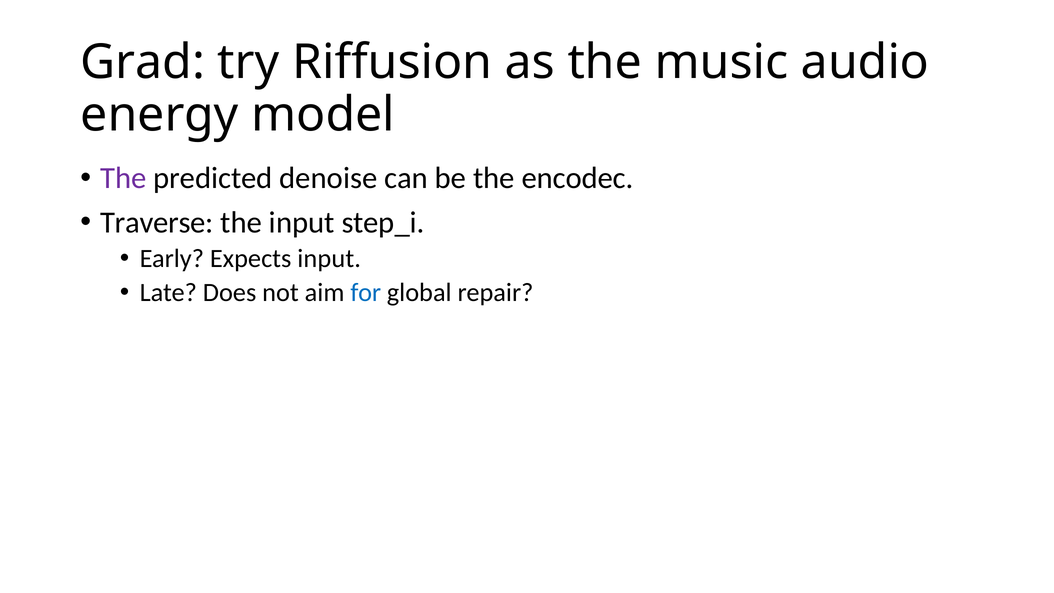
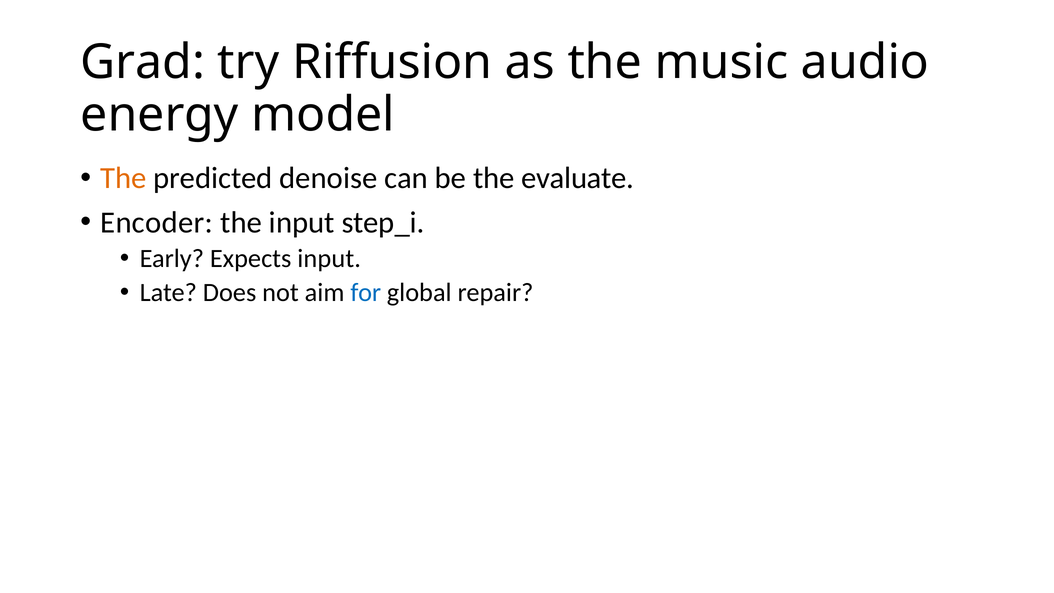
The colour: purple -> orange (123, 178)
encodec: encodec -> evaluate (578, 178)
Traverse: Traverse -> Encoder (157, 222)
